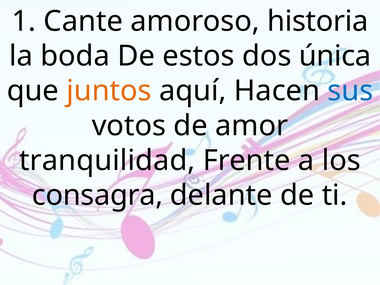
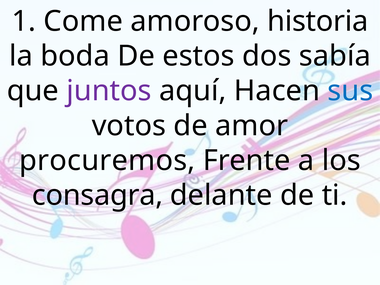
Cante: Cante -> Come (83, 21)
única: única -> sabía (335, 56)
juntos colour: orange -> purple (109, 91)
tranquilidad: tranquilidad -> procuremos (107, 161)
